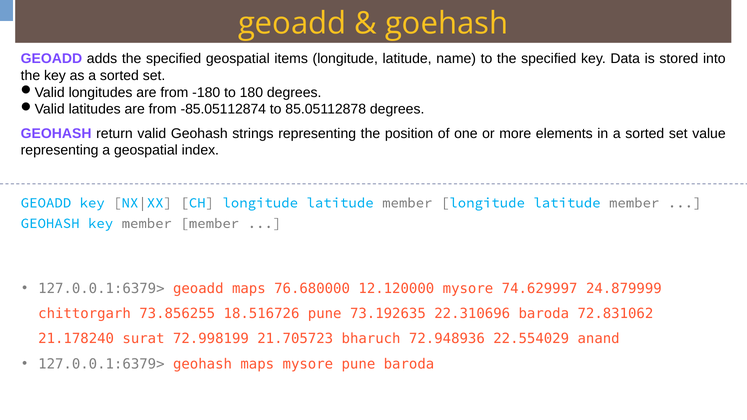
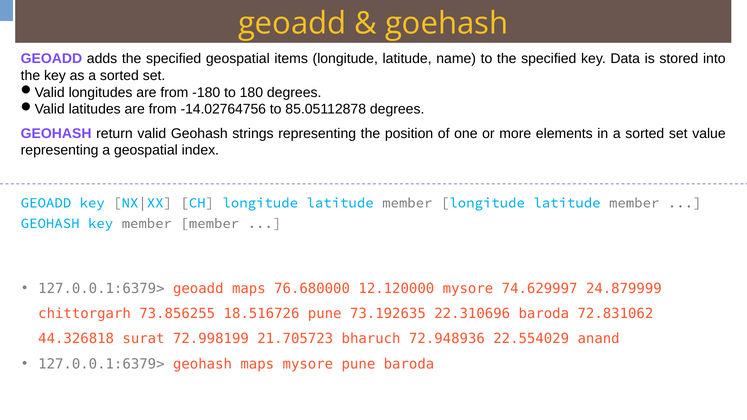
-85.05112874: -85.05112874 -> -14.02764756 (223, 109)
21.178240: 21.178240 -> 44.326818 (76, 339)
